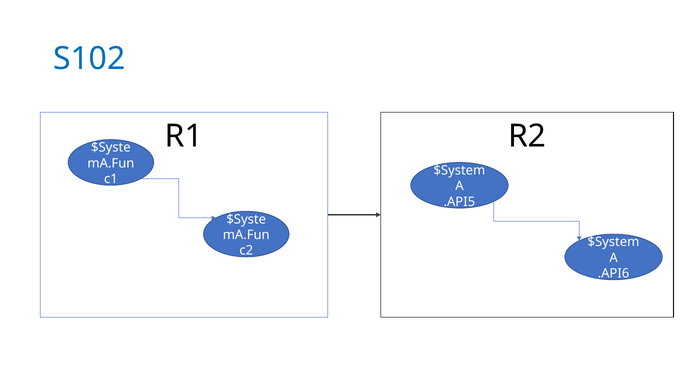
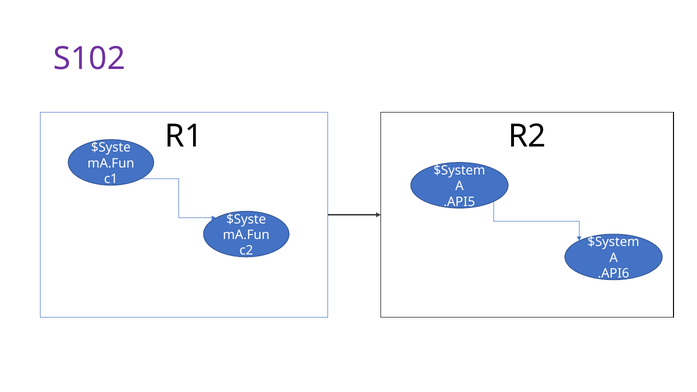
S102 colour: blue -> purple (89, 59)
